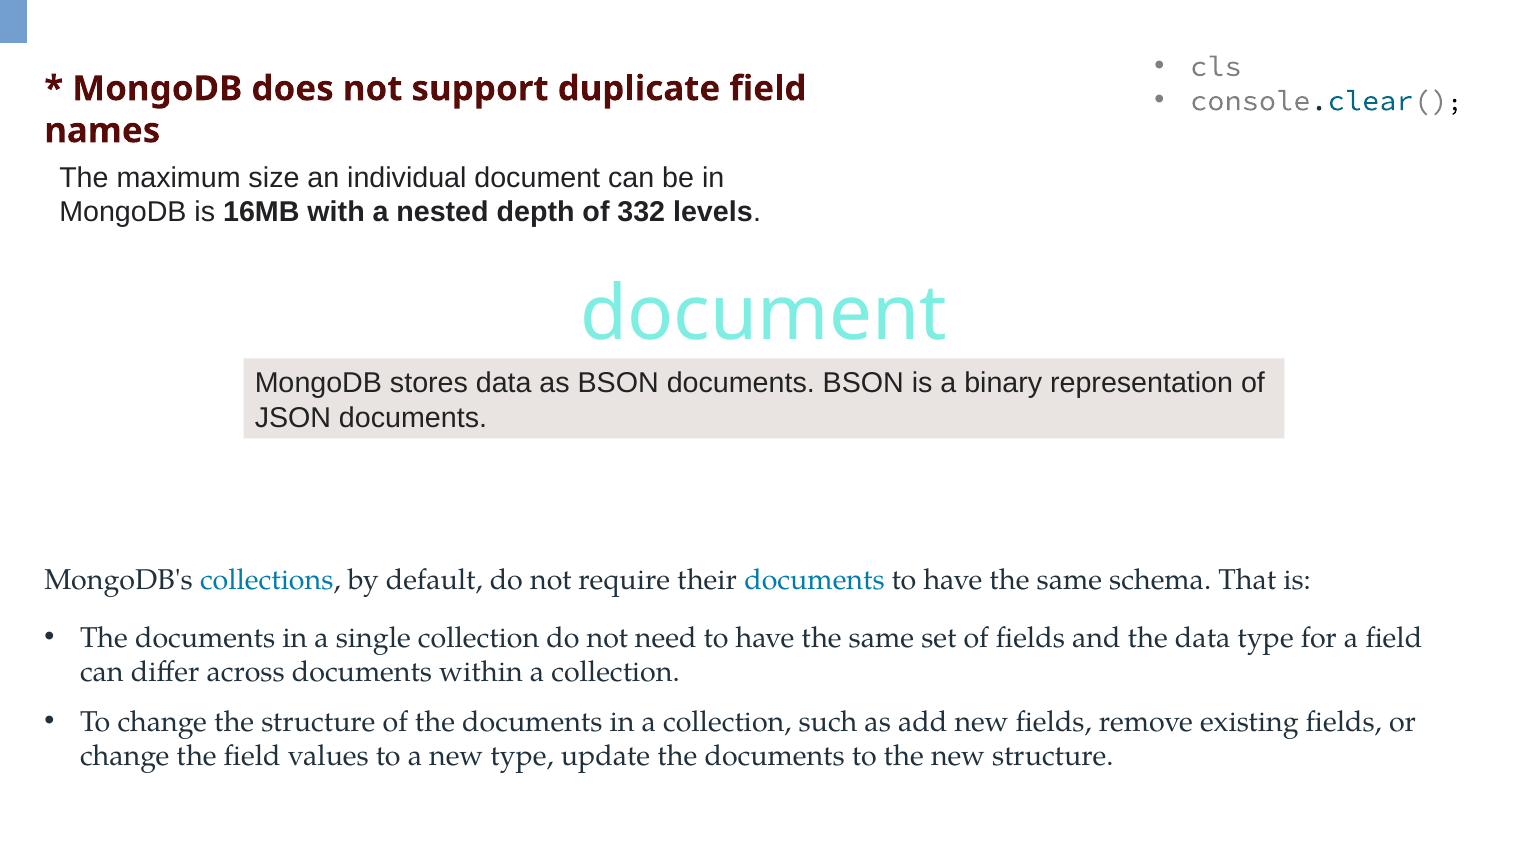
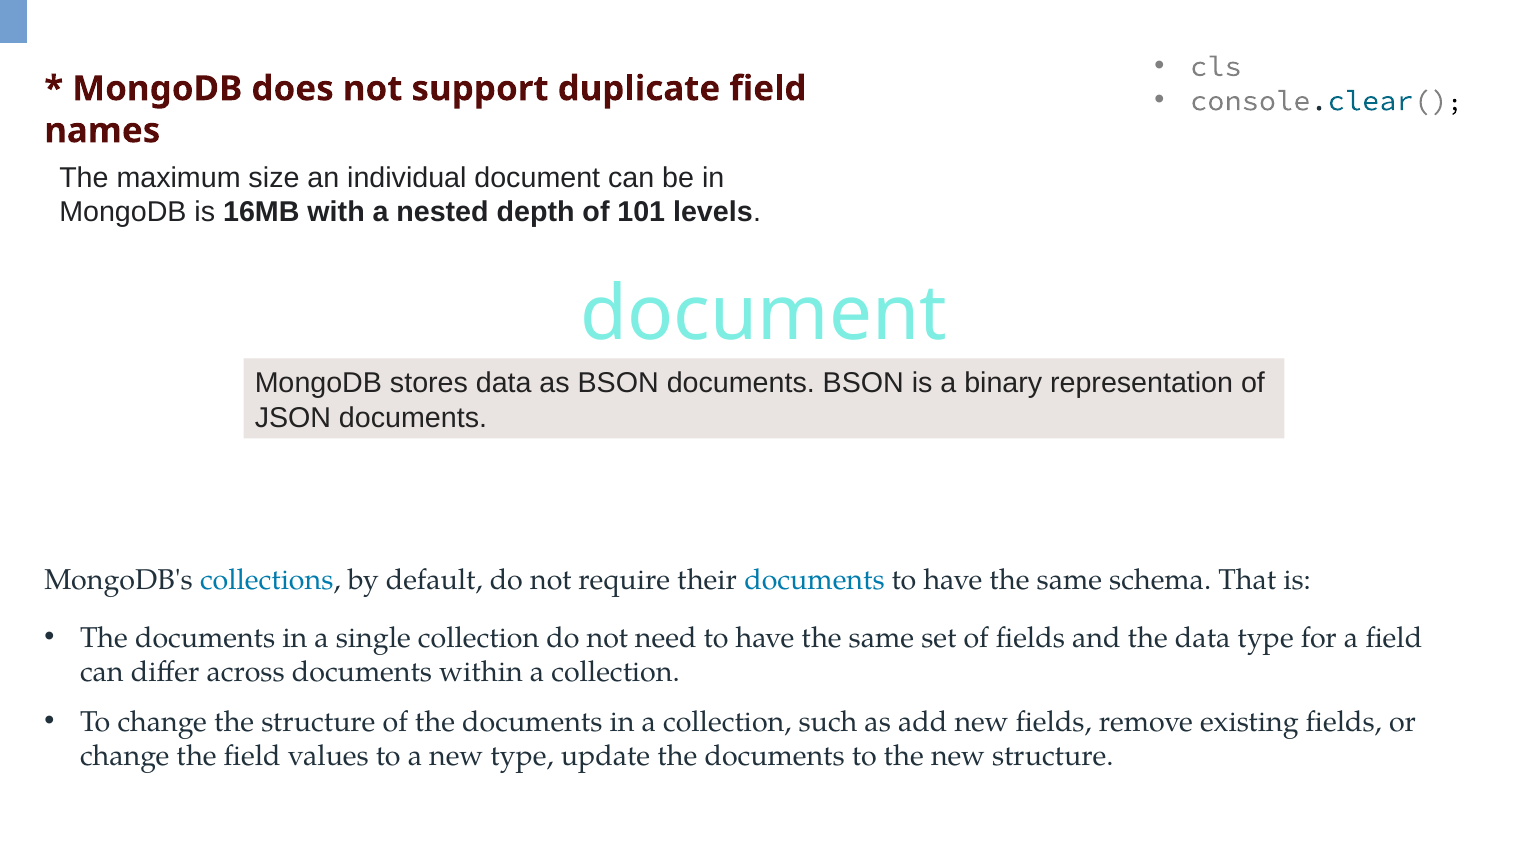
332: 332 -> 101 (641, 213)
